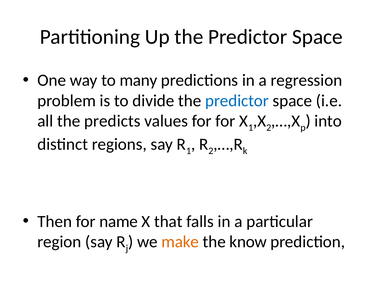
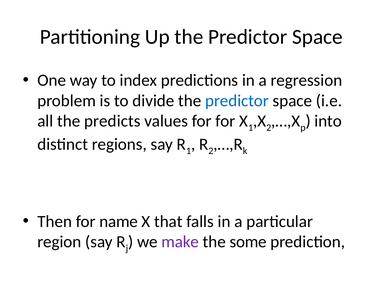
many: many -> index (138, 80)
make colour: orange -> purple (180, 242)
know: know -> some (248, 242)
